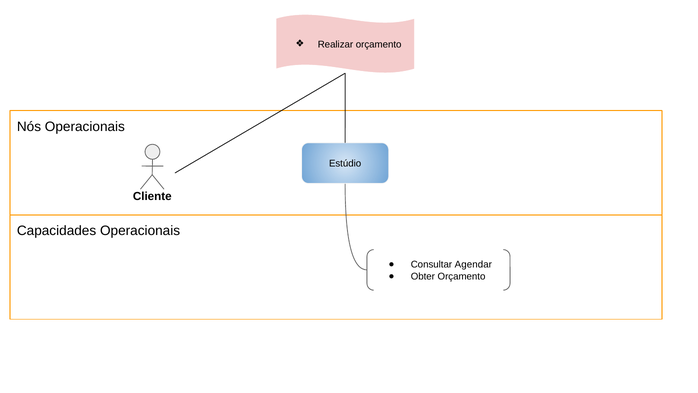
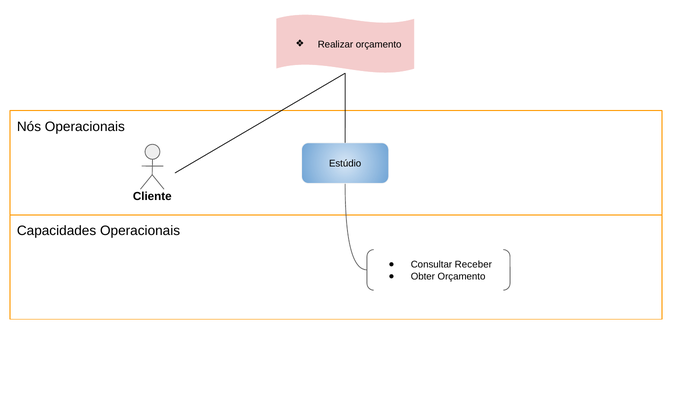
Agendar: Agendar -> Receber (473, 264)
